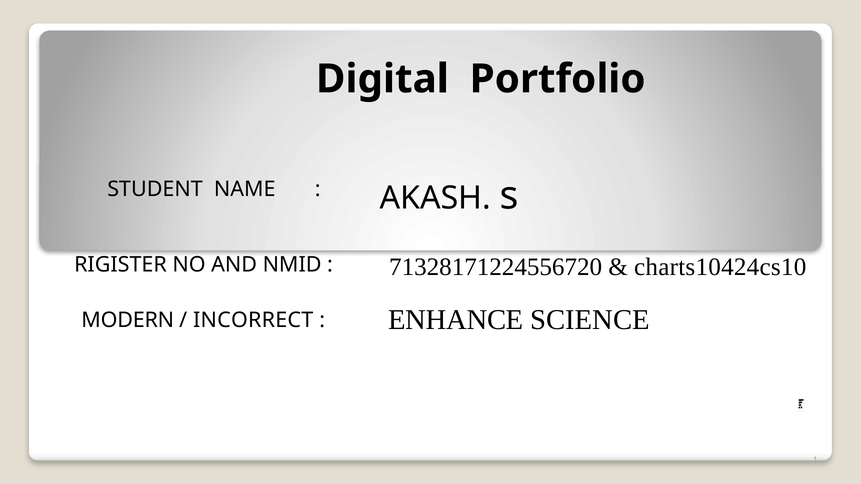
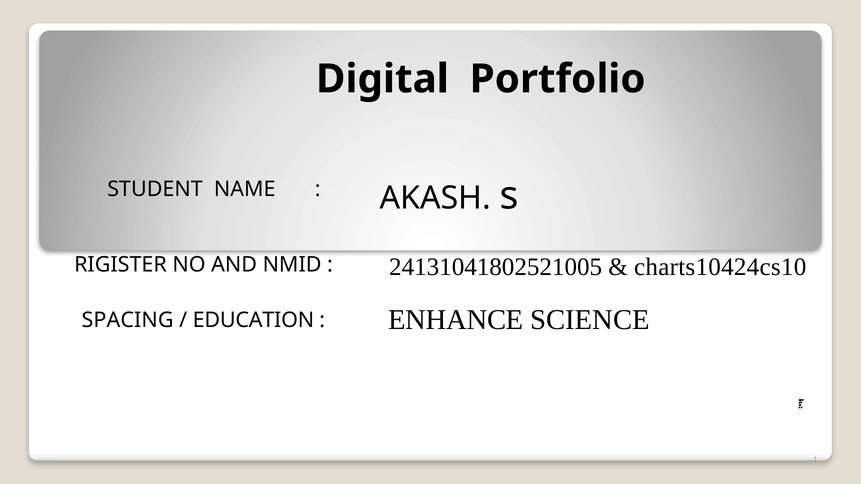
71328171224556720: 71328171224556720 -> 24131041802521005 (496, 267)
MODERN: MODERN -> SPACING (128, 320)
INCORRECT: INCORRECT -> EDUCATION (253, 320)
